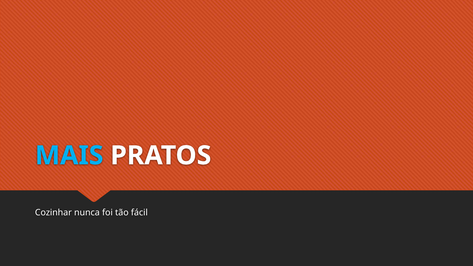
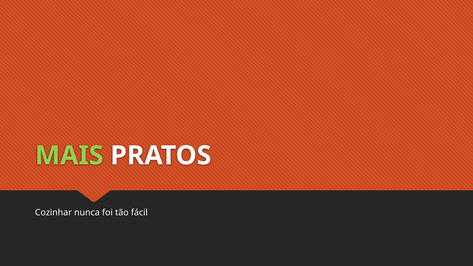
MAIS colour: light blue -> light green (69, 156)
